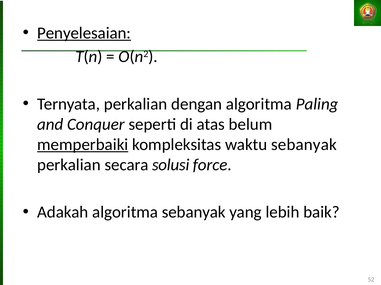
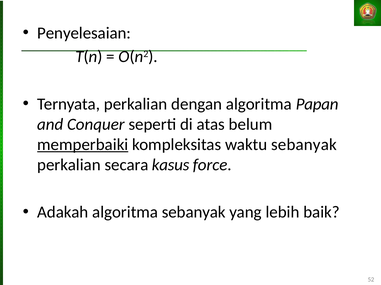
Penyelesaian underline: present -> none (84, 33)
Paling: Paling -> Papan (317, 104)
solusi: solusi -> kasus (171, 165)
